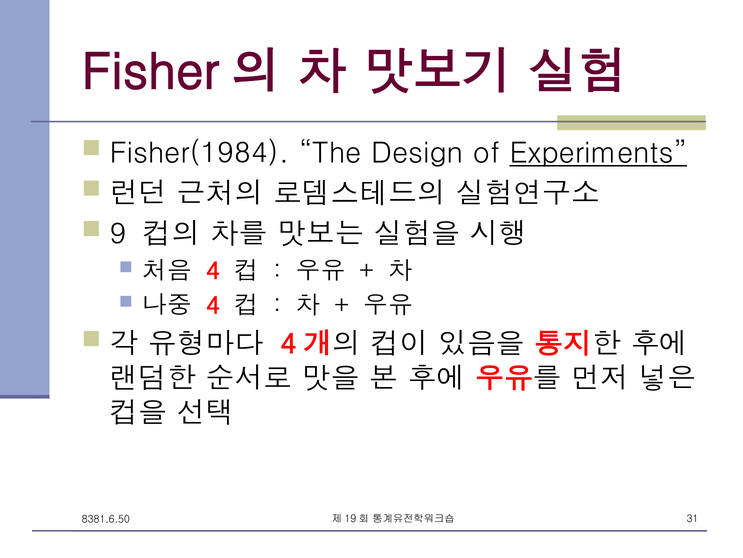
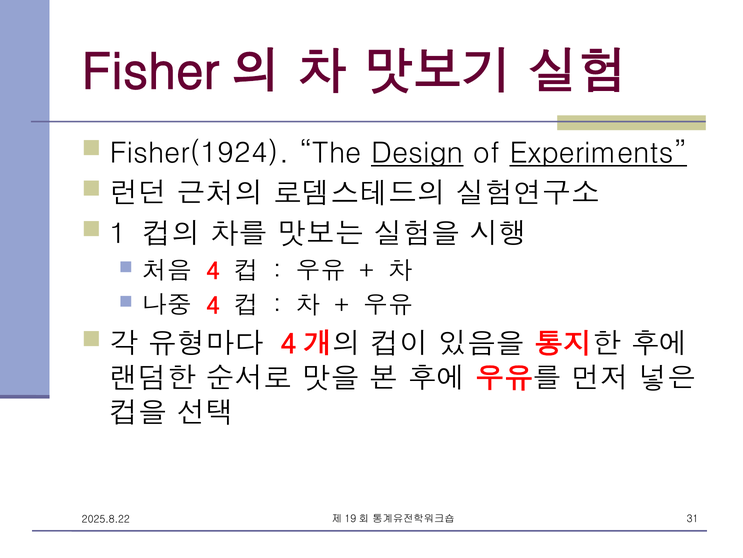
Fisher(1984: Fisher(1984 -> Fisher(1924 (200, 153)
Design underline: none -> present (417, 153)
9: 9 -> 1 (118, 234)
8381.6.50: 8381.6.50 -> 2025.8.22 (106, 519)
